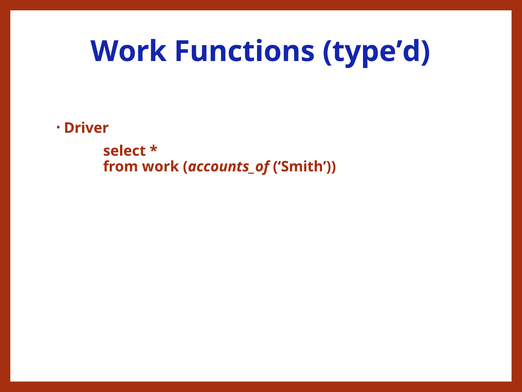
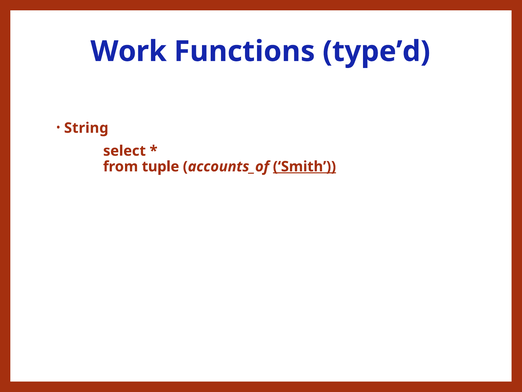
Driver: Driver -> String (86, 128)
from work: work -> tuple (161, 166)
Smith underline: none -> present (304, 166)
